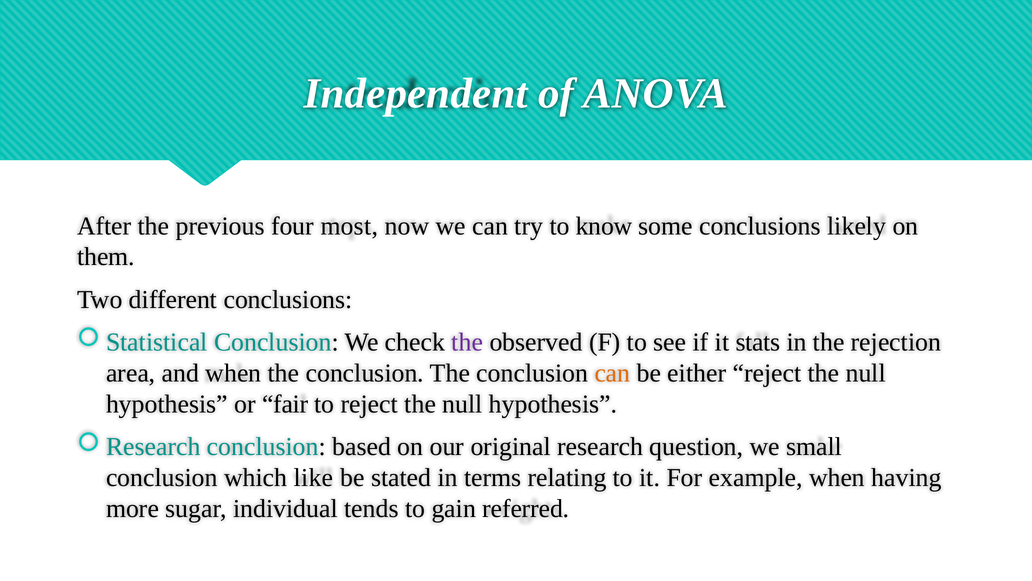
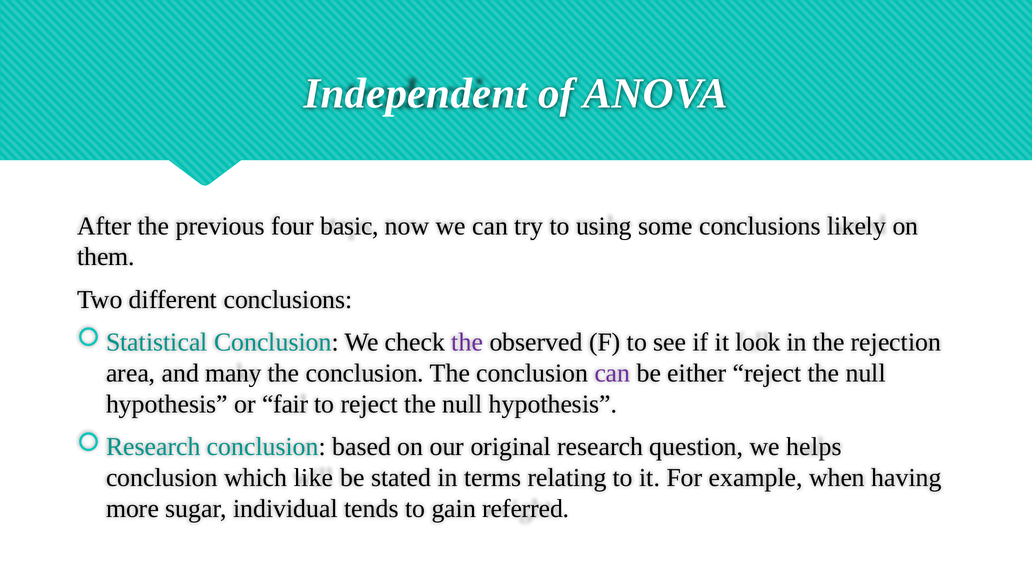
most: most -> basic (350, 226)
know: know -> using (604, 226)
stats: stats -> look (758, 342)
and when: when -> many (234, 373)
can colour: orange -> purple (612, 373)
small: small -> helps (814, 446)
